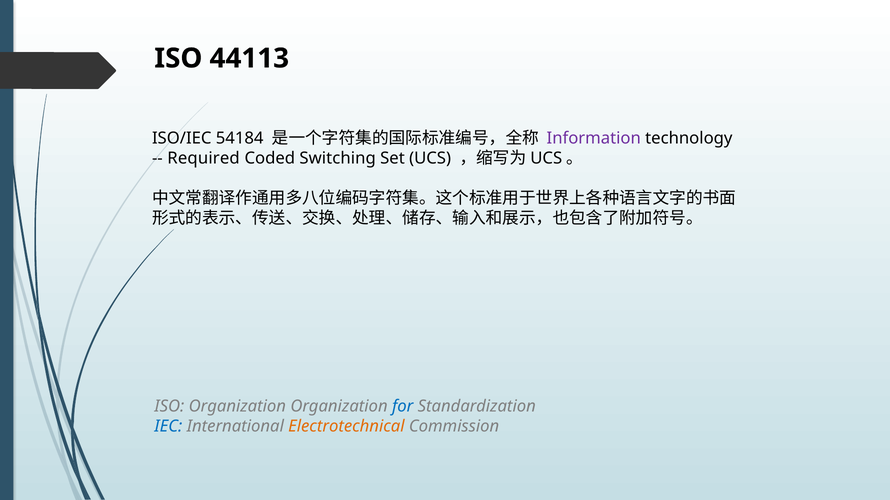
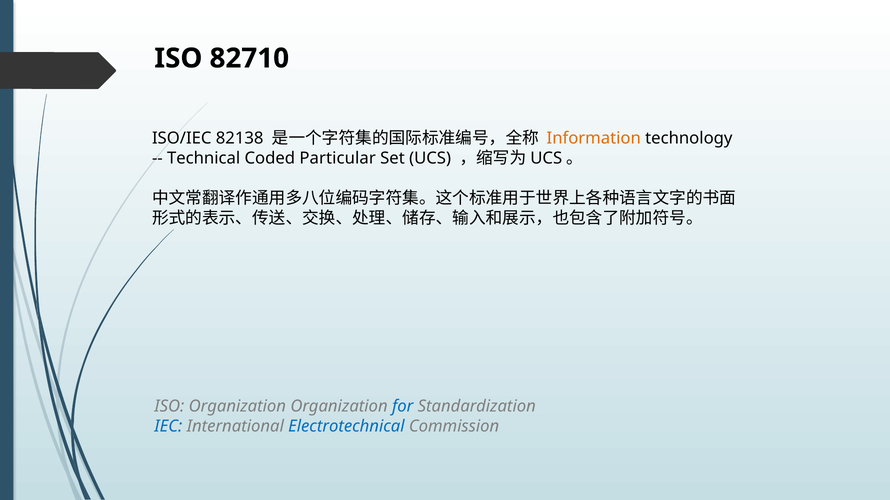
44113: 44113 -> 82710 (249, 58)
54184: 54184 -> 82138 (240, 139)
Information colour: purple -> orange (594, 139)
Required: Required -> Technical (204, 159)
Switching: Switching -> Particular (338, 159)
Electrotechnical colour: orange -> blue (346, 427)
